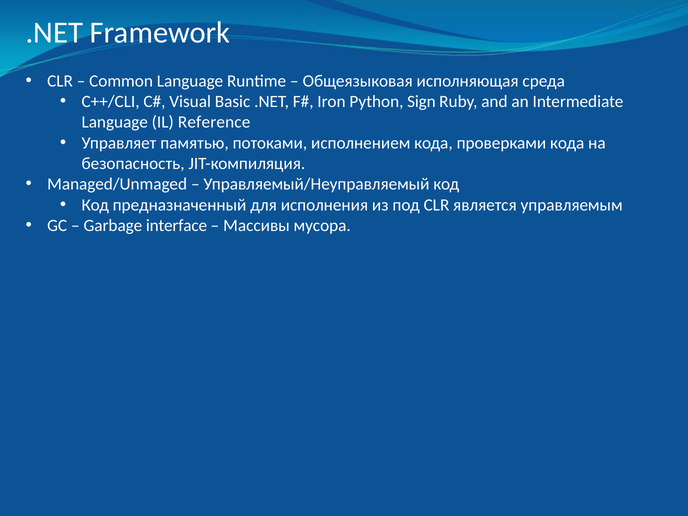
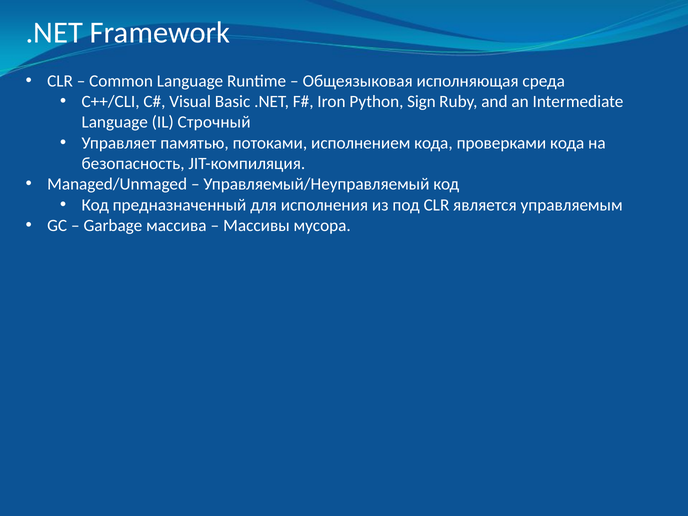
Reference: Reference -> Строчный (214, 122)
interface: interface -> массива (176, 226)
